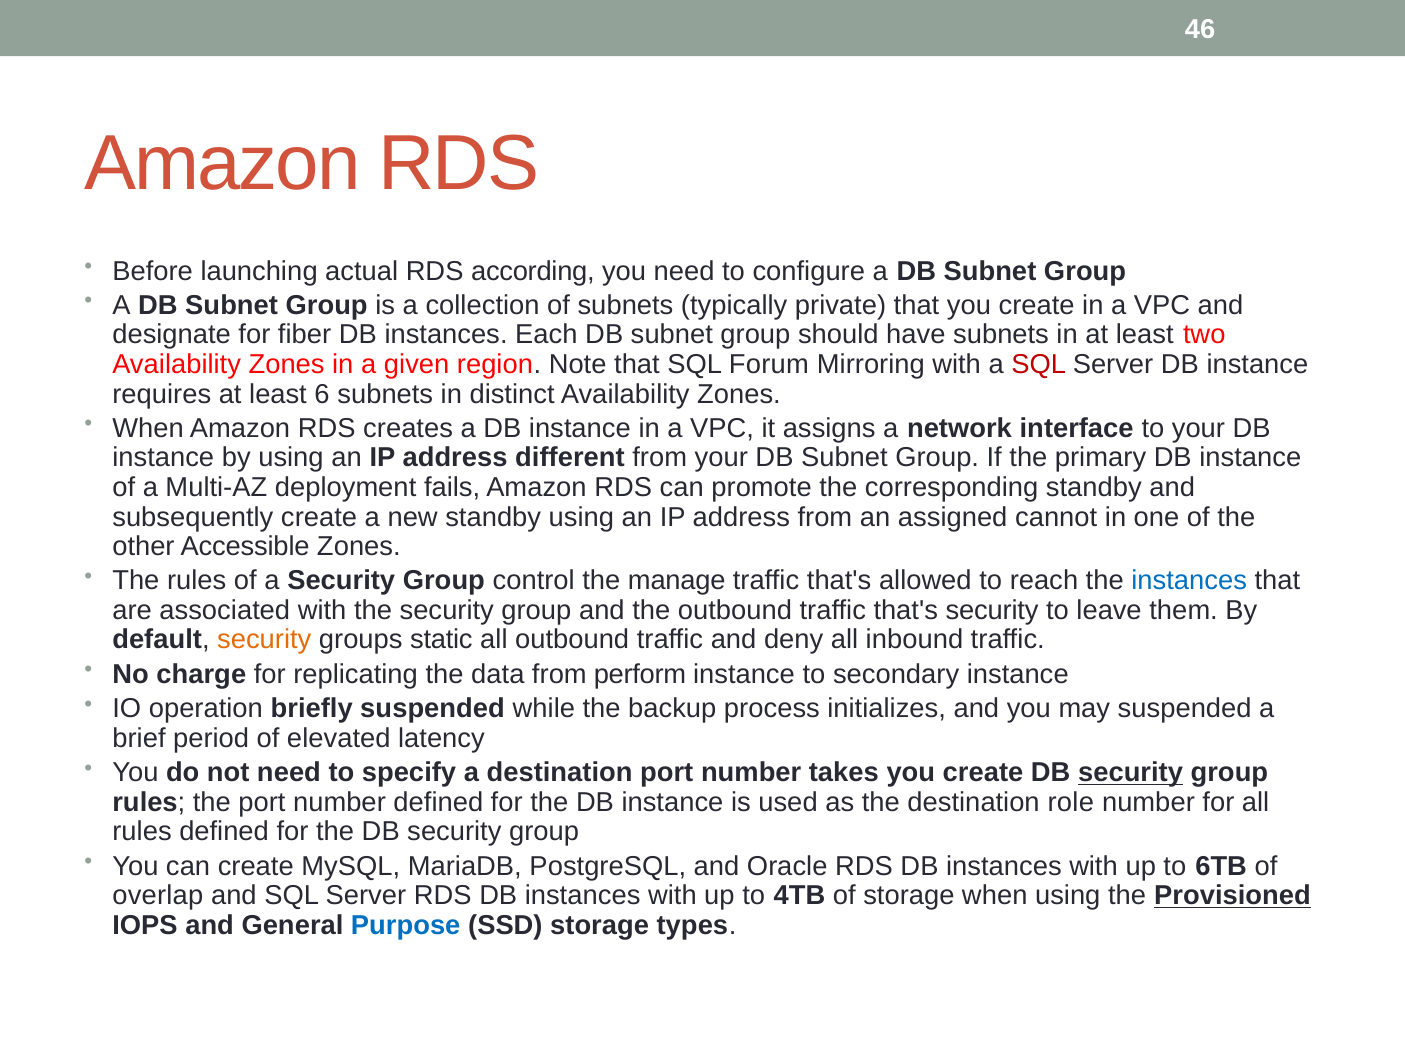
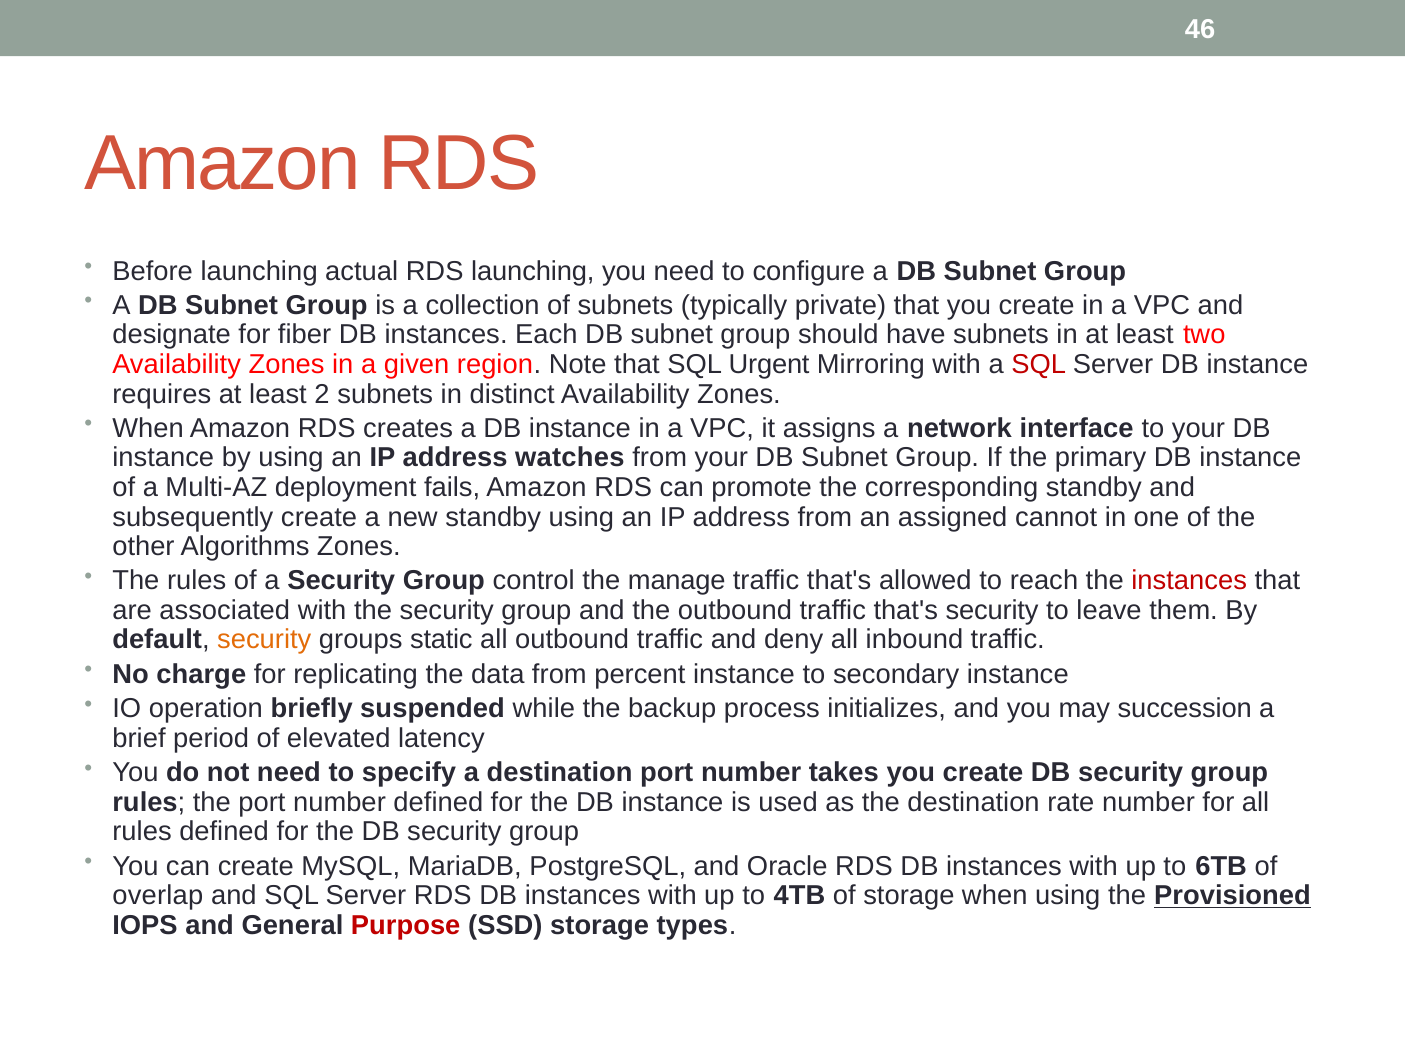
RDS according: according -> launching (533, 271)
Forum: Forum -> Urgent (769, 365)
6: 6 -> 2 (322, 394)
different: different -> watches (570, 458)
Accessible: Accessible -> Algorithms (245, 547)
instances colour: blue -> red (1189, 581)
perform: perform -> percent (640, 675)
may suspended: suspended -> succession (1185, 709)
security underline: present -> none (1131, 773)
role: role -> rate (1071, 803)
Purpose colour: blue -> red (406, 926)
